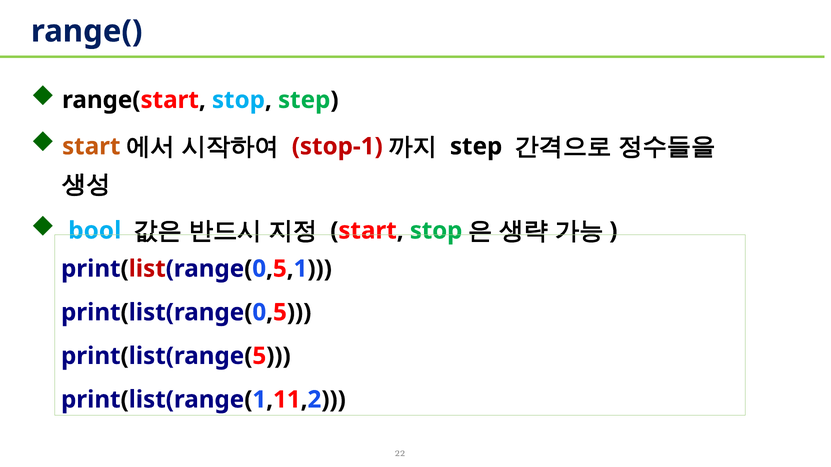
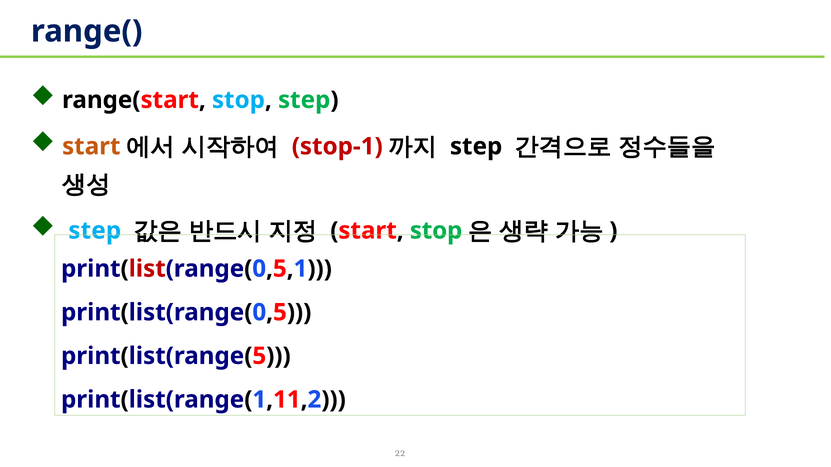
bool: bool -> step (95, 231)
